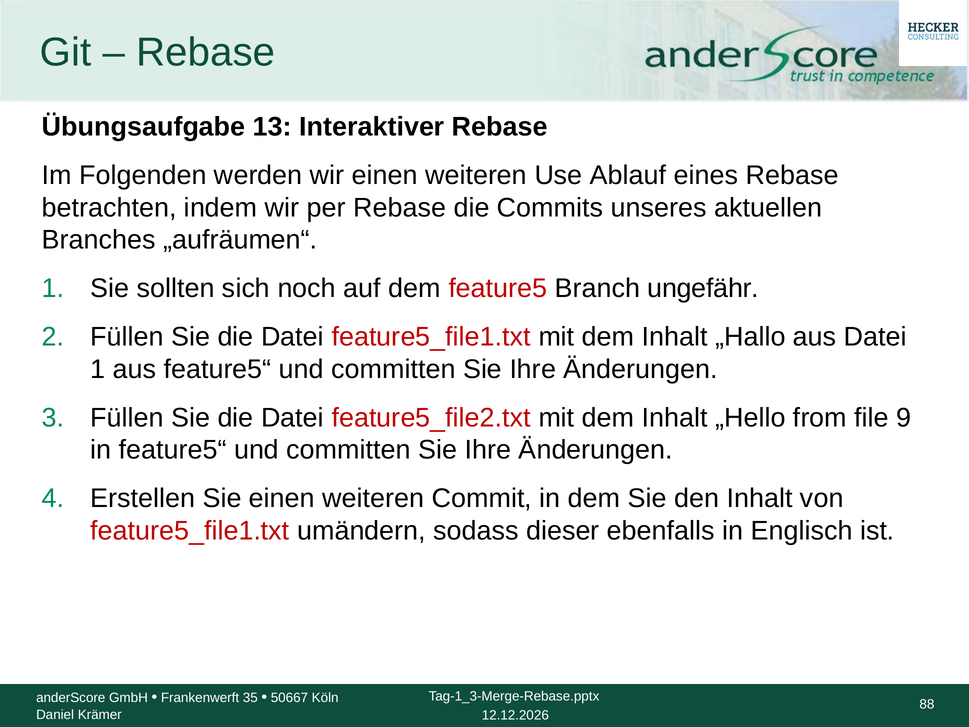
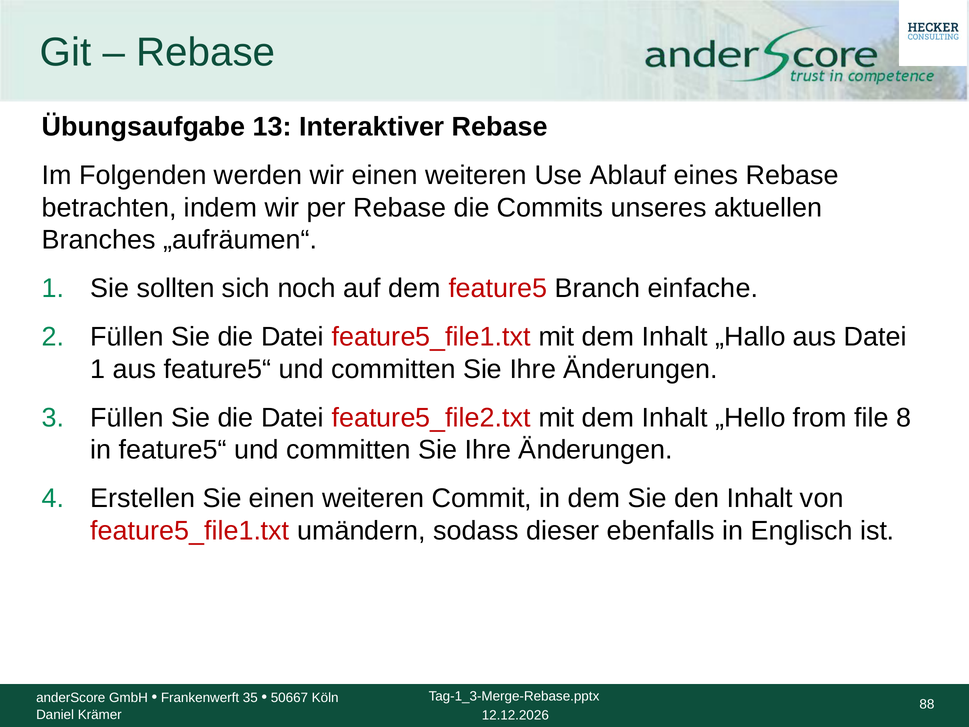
ungefähr: ungefähr -> einfache (703, 288)
9: 9 -> 8 (904, 418)
